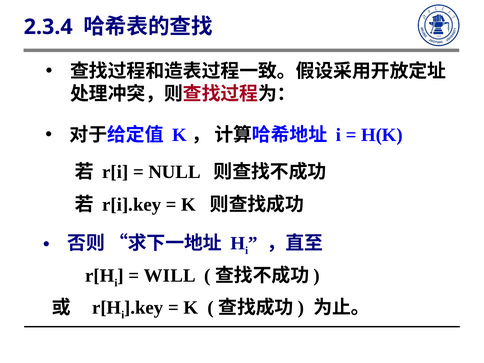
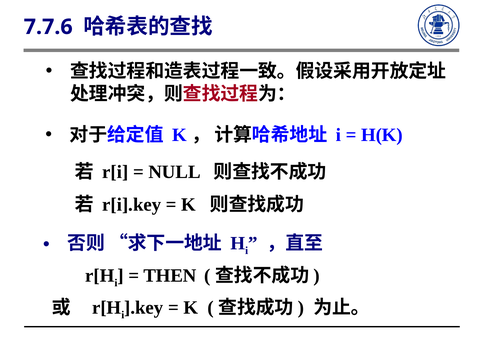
2.3.4: 2.3.4 -> 7.7.6 (48, 27)
WILL: WILL -> THEN (170, 276)
